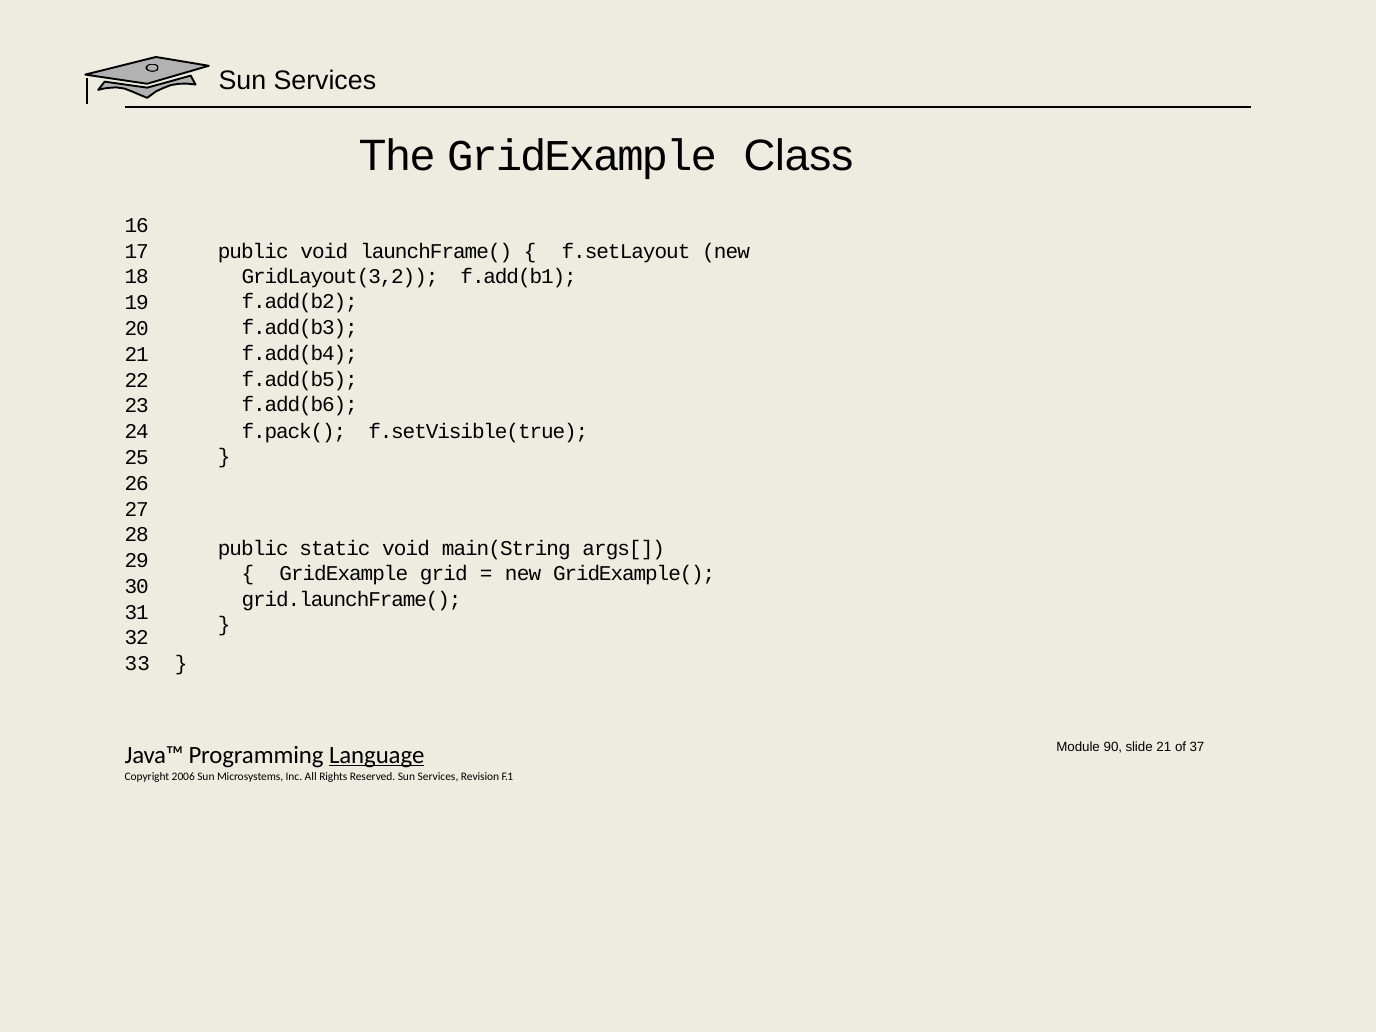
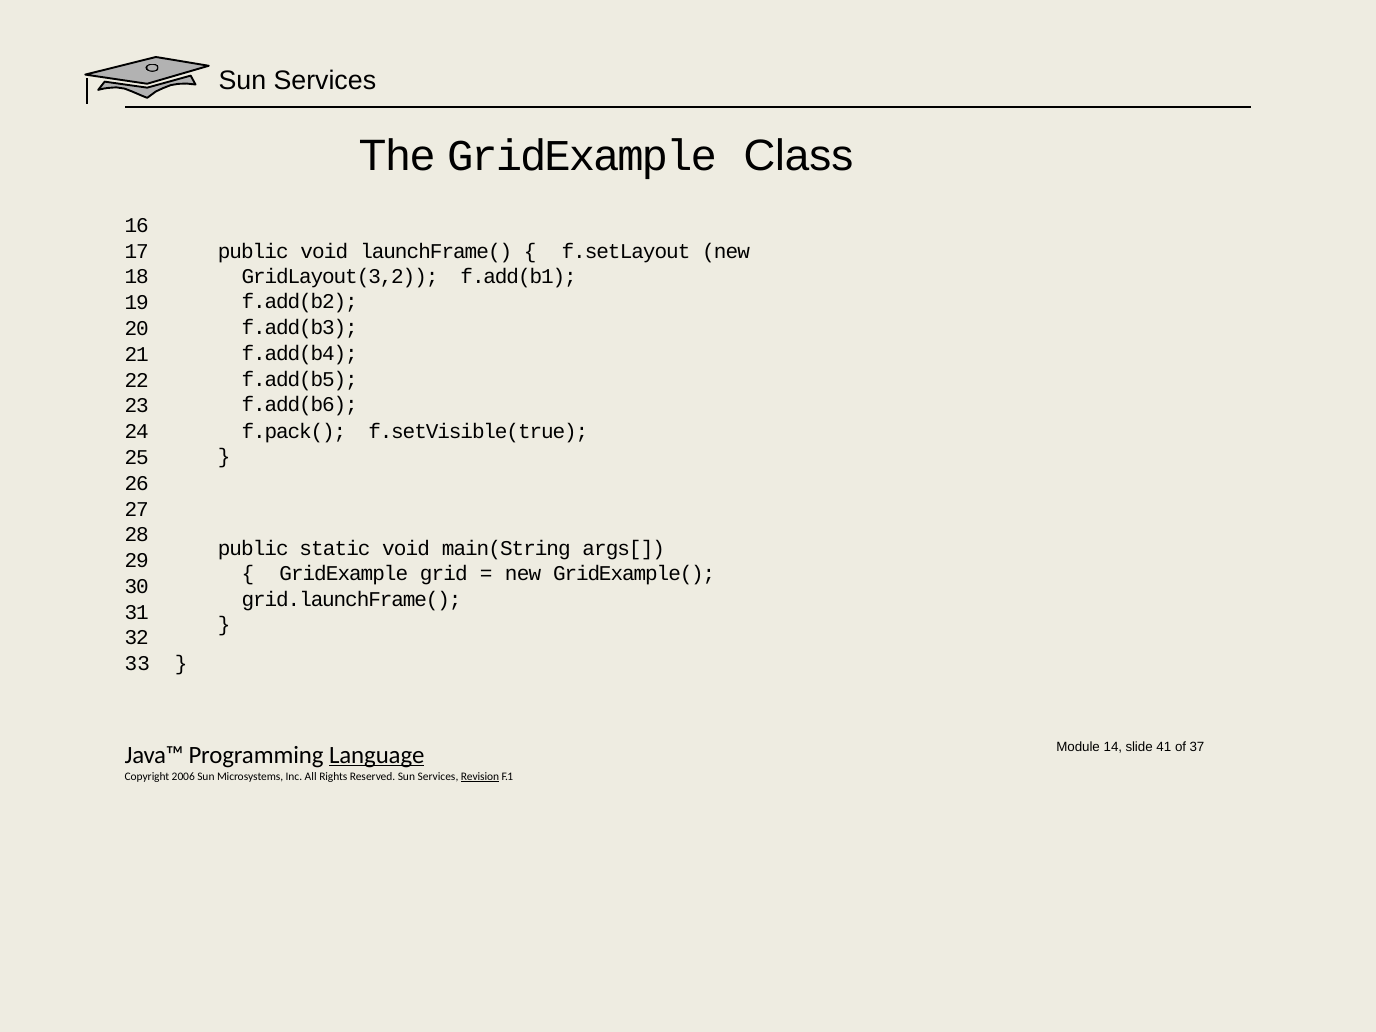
90: 90 -> 14 (1113, 747)
slide 21: 21 -> 41 (1164, 747)
Revision underline: none -> present (480, 777)
